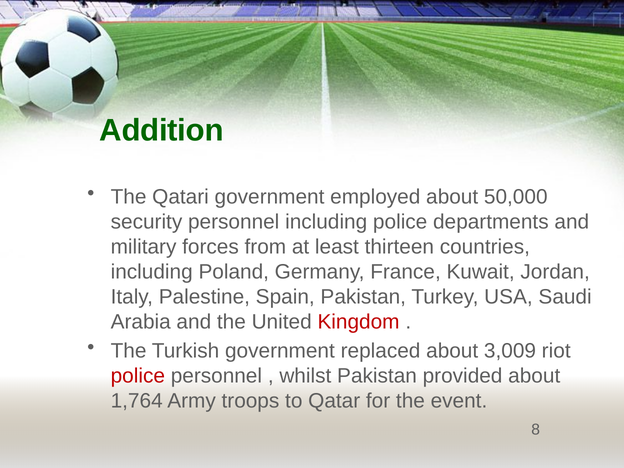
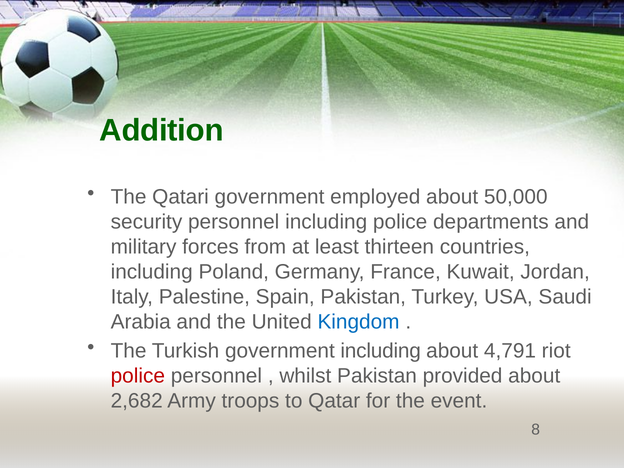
Kingdom colour: red -> blue (359, 322)
government replaced: replaced -> including (381, 351)
3,009: 3,009 -> 4,791 (510, 351)
1,764: 1,764 -> 2,682 (137, 401)
